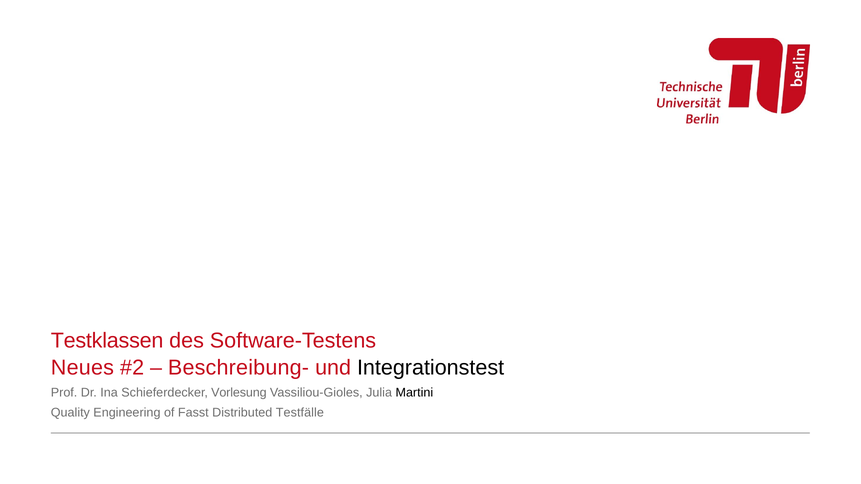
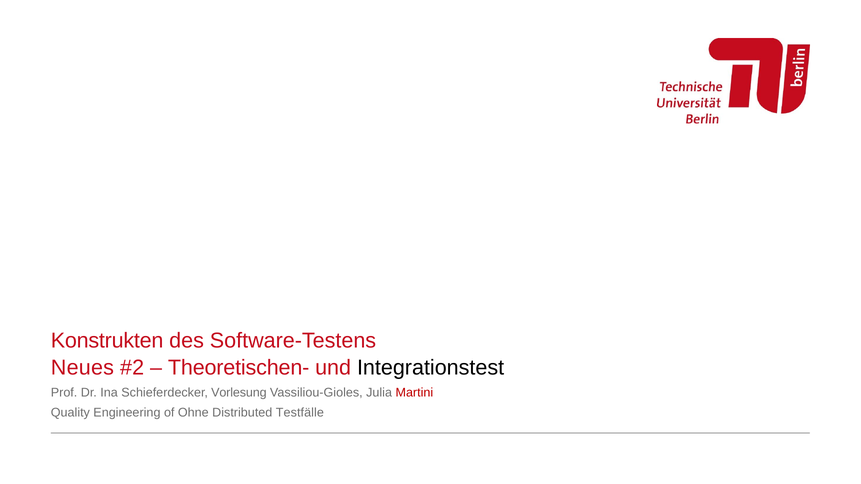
Testklassen: Testklassen -> Konstrukten (107, 341)
Beschreibung-: Beschreibung- -> Theoretischen- (239, 368)
Martini colour: black -> red (414, 393)
Fasst: Fasst -> Ohne (193, 413)
